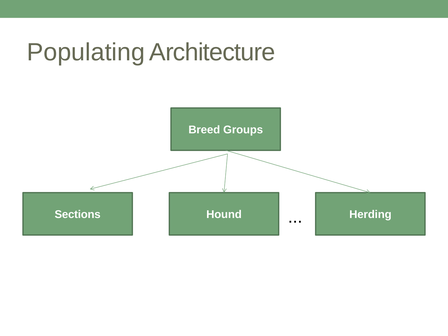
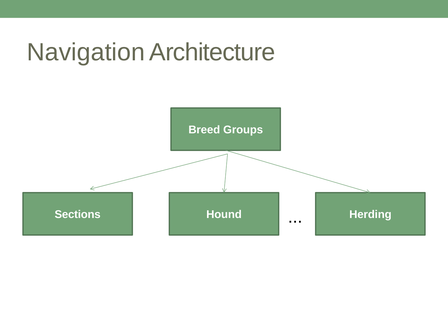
Populating: Populating -> Navigation (86, 52)
